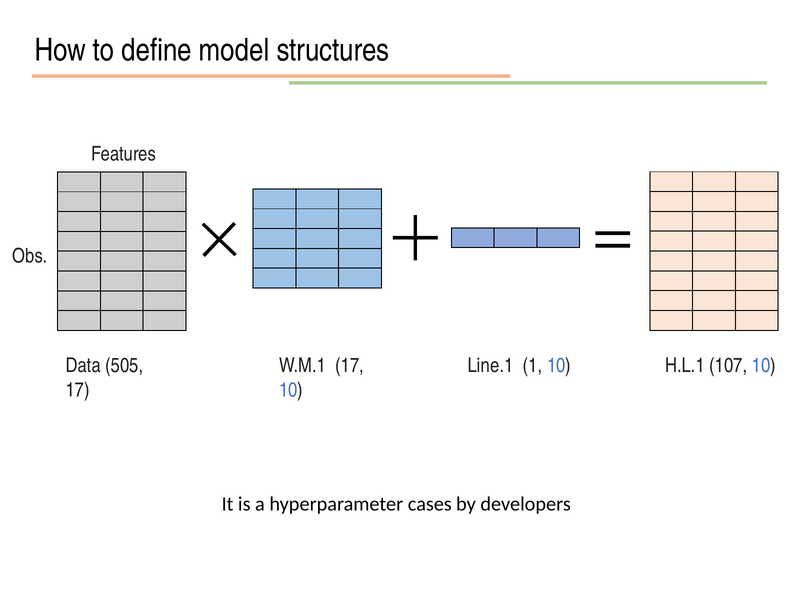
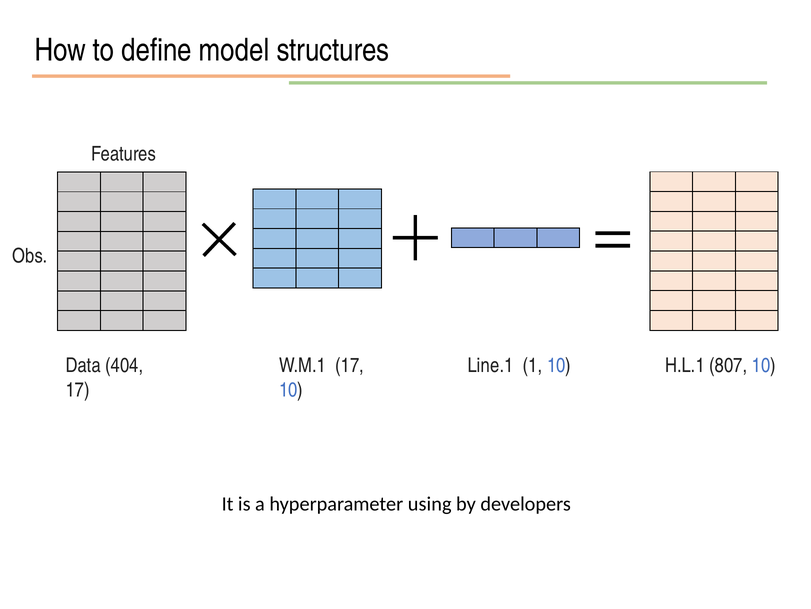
505: 505 -> 404 (124, 365)
107: 107 -> 807 (728, 365)
cases: cases -> using (430, 503)
